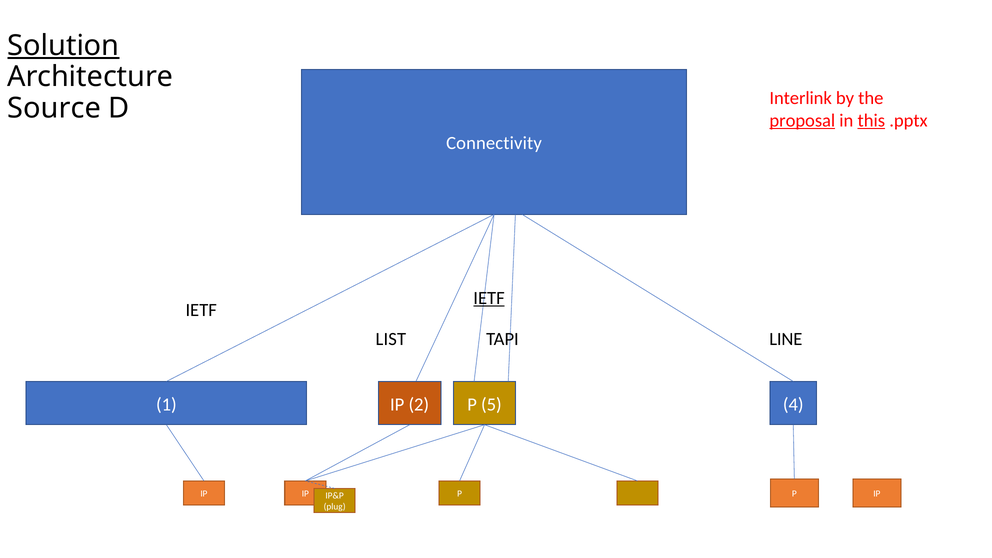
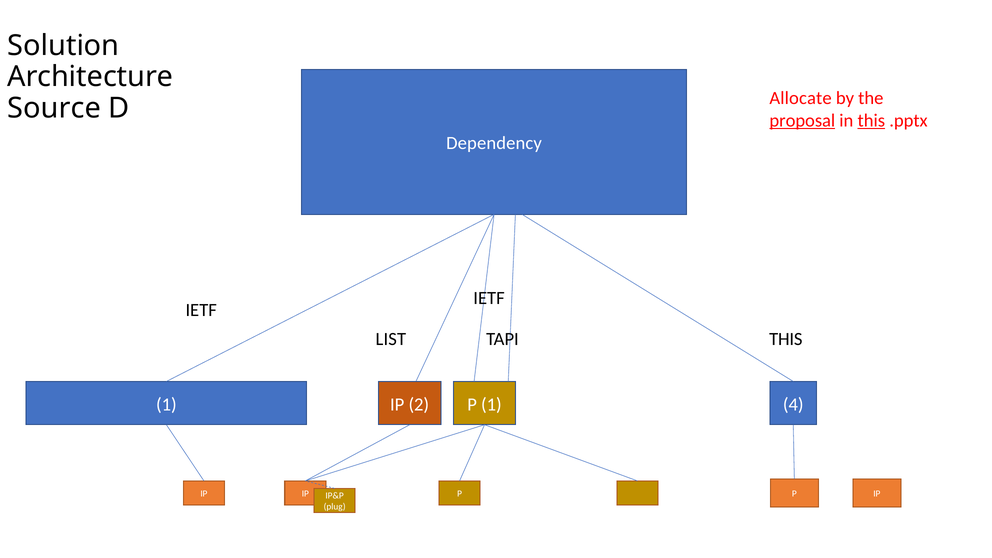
Solution underline: present -> none (63, 46)
Interlink: Interlink -> Allocate (801, 98)
Connectivity: Connectivity -> Dependency (494, 143)
IETF underline: present -> none (489, 298)
LINE: LINE -> THIS (786, 339)
P 5: 5 -> 1 (491, 404)
